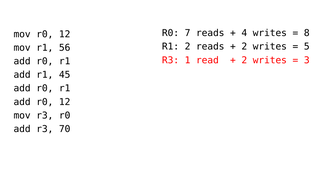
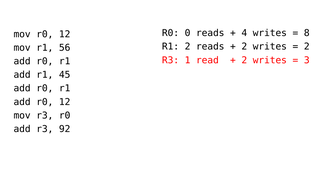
7: 7 -> 0 (188, 33)
5: 5 -> 2 (307, 47)
70: 70 -> 92 (65, 129)
